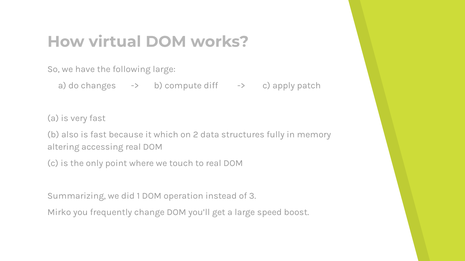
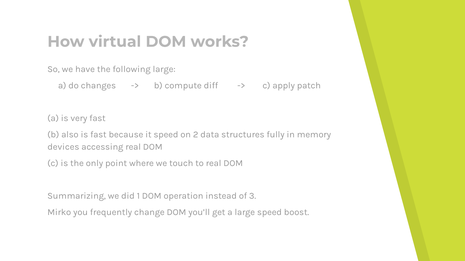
it which: which -> speed (166, 135)
altering: altering -> devices (63, 147)
